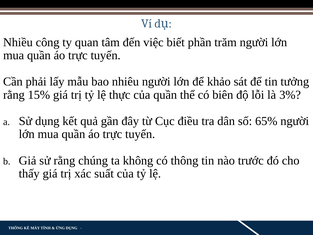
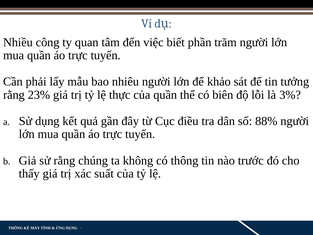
15%: 15% -> 23% (39, 95)
65%: 65% -> 88% (266, 121)
